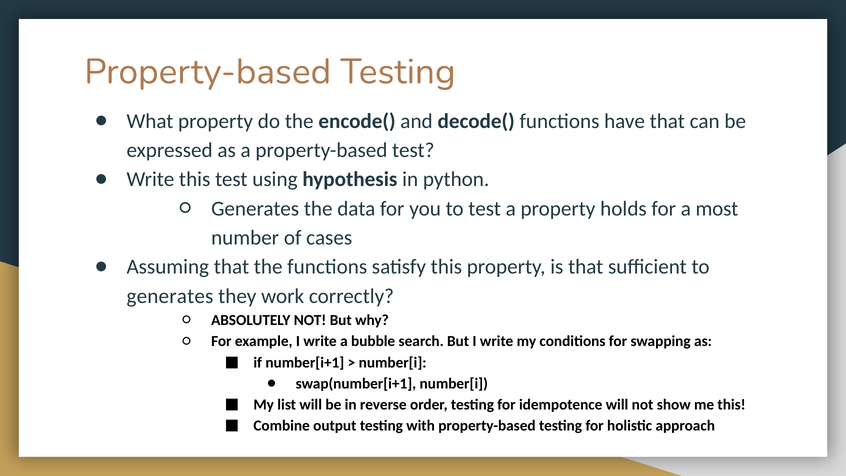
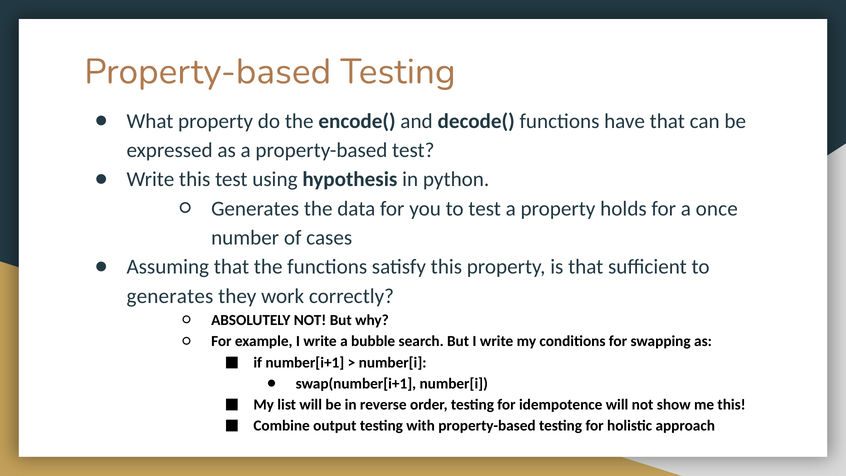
most: most -> once (717, 209)
